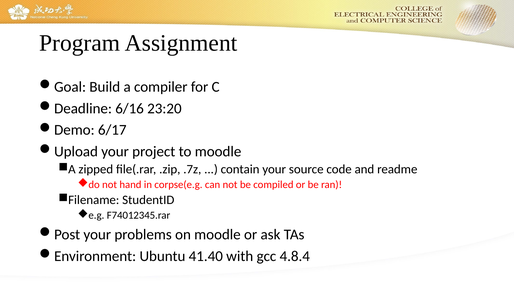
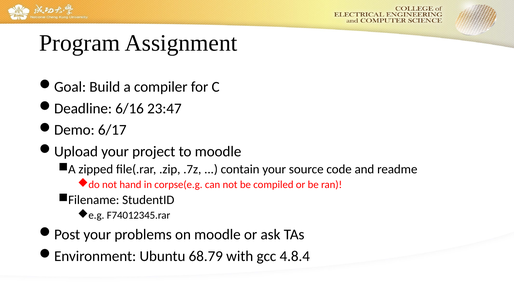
23:20: 23:20 -> 23:47 (164, 108)
41.40: 41.40 -> 68.79 (206, 256)
